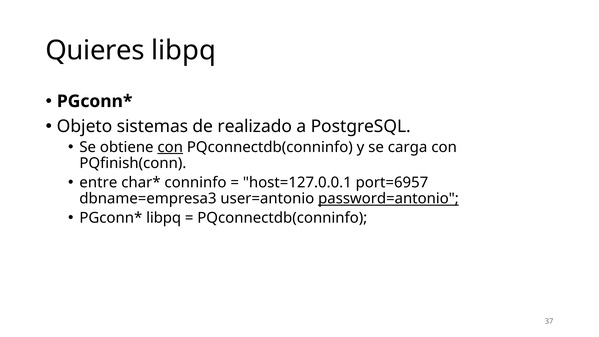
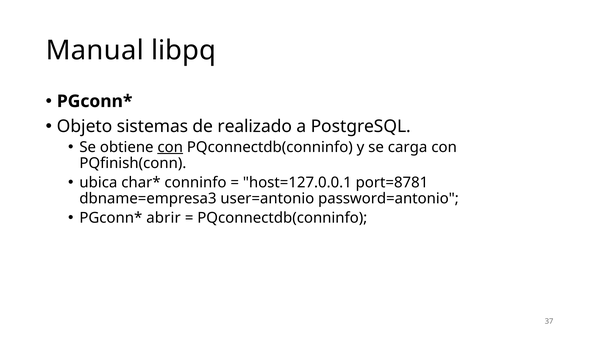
Quieres: Quieres -> Manual (95, 50)
entre: entre -> ubica (98, 182)
port=6957: port=6957 -> port=8781 (392, 182)
password=antonio underline: present -> none (388, 199)
libpq: libpq -> abrir (163, 218)
